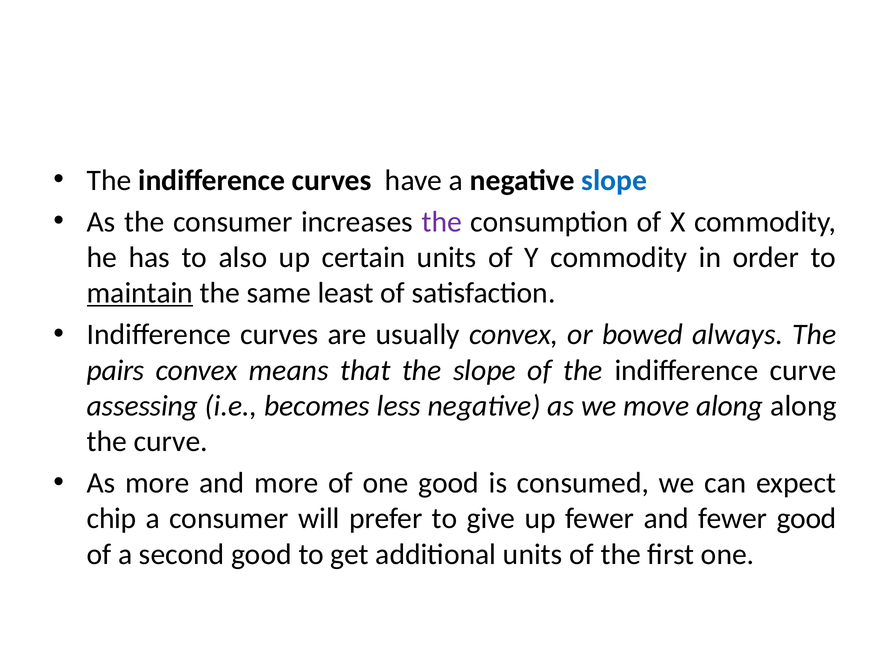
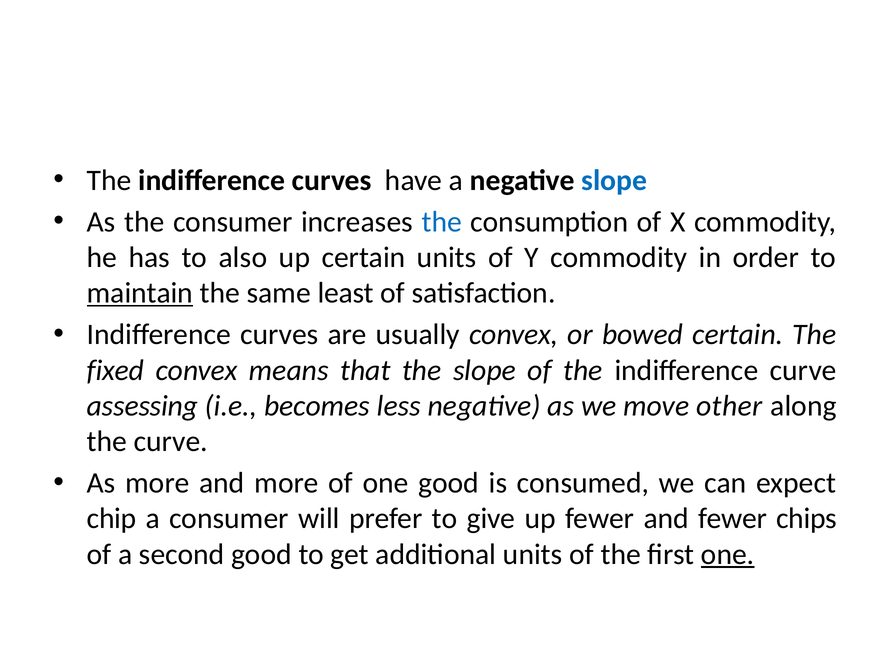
the colour: purple -> blue (442, 222)
bowed always: always -> certain (738, 334)
pairs: pairs -> fixed (116, 370)
move along: along -> other (729, 406)
fewer good: good -> chips (806, 518)
one underline: none -> present (728, 554)
